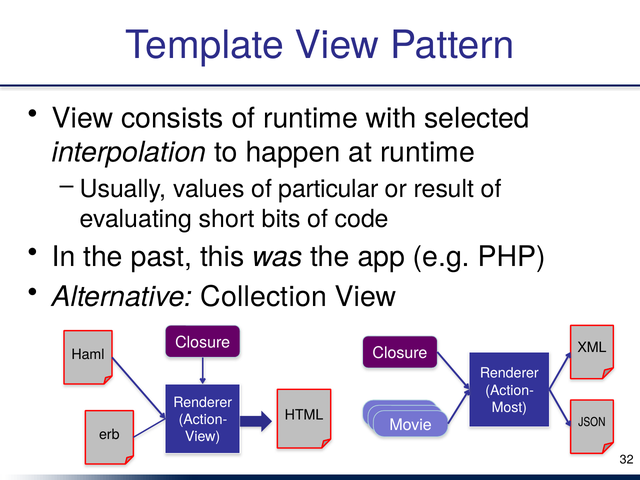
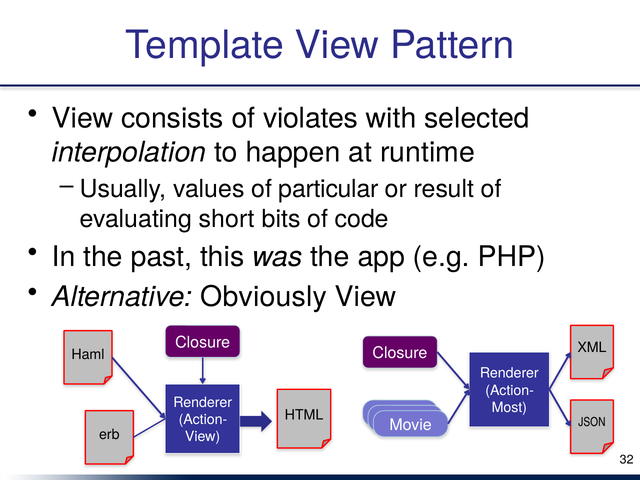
of runtime: runtime -> violates (311, 118)
Collection: Collection -> Obviously (264, 297)
